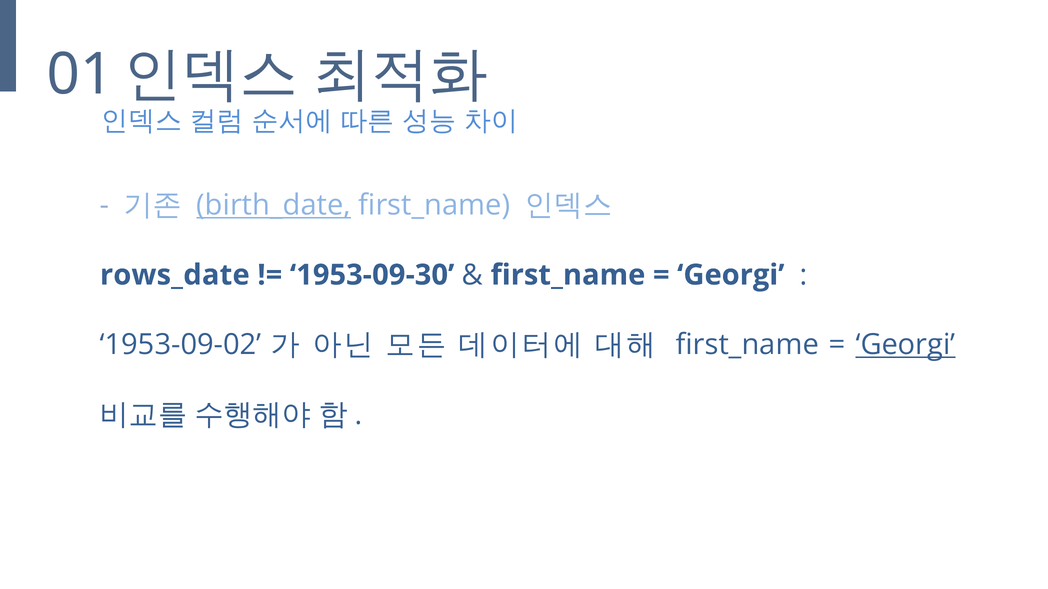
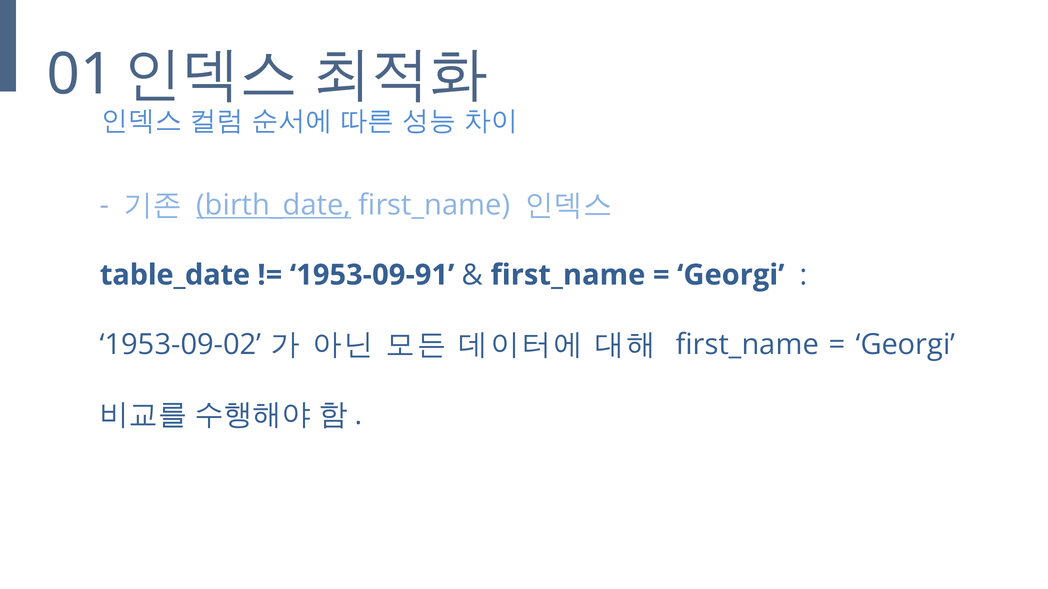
rows_date: rows_date -> table_date (175, 275)
1953-09-30: 1953-09-30 -> 1953-09-91 (372, 275)
Georgi underline: present -> none (905, 345)
